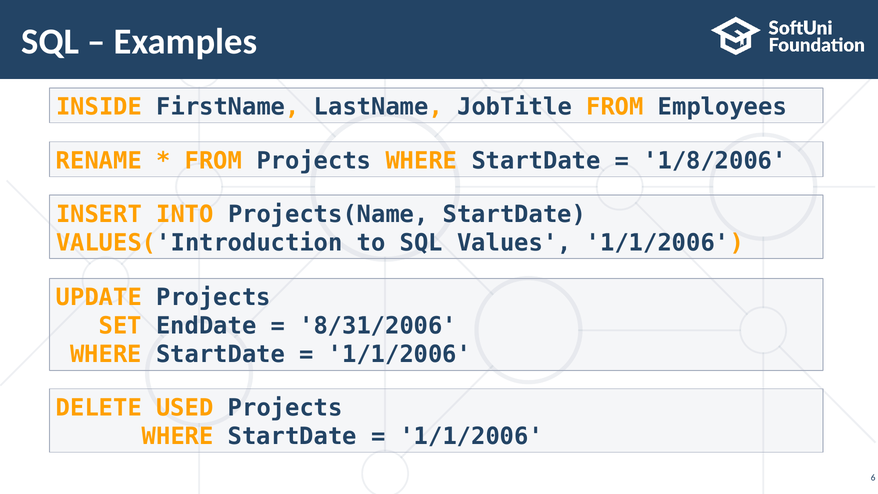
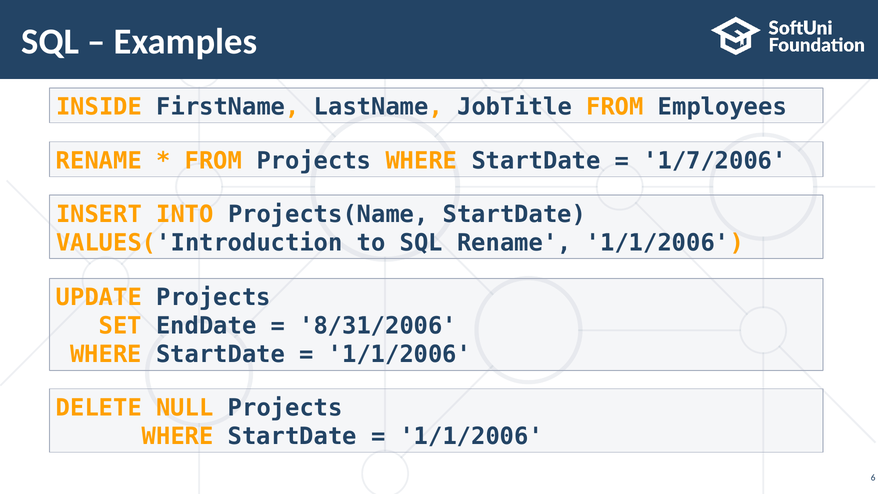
1/8/2006: 1/8/2006 -> 1/7/2006 (715, 161)
SQL Values: Values -> Rename (514, 243)
USED: USED -> NULL (185, 408)
